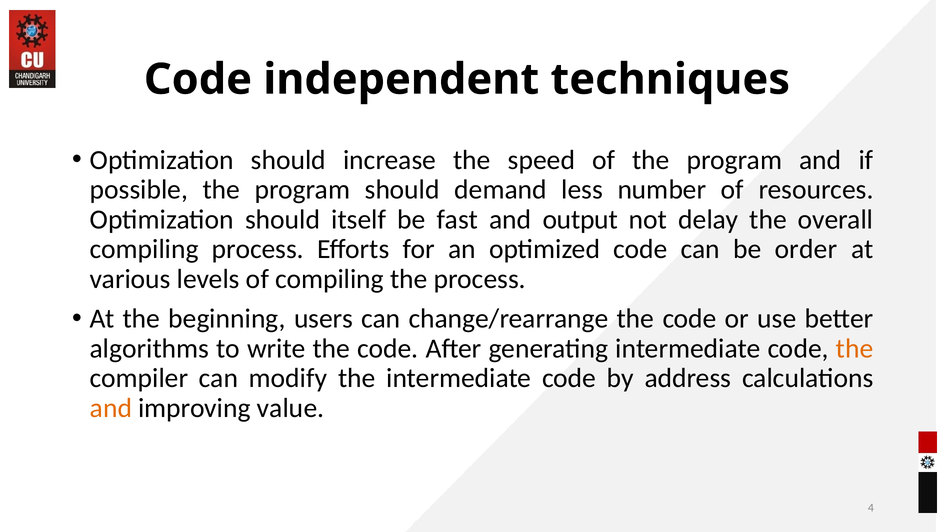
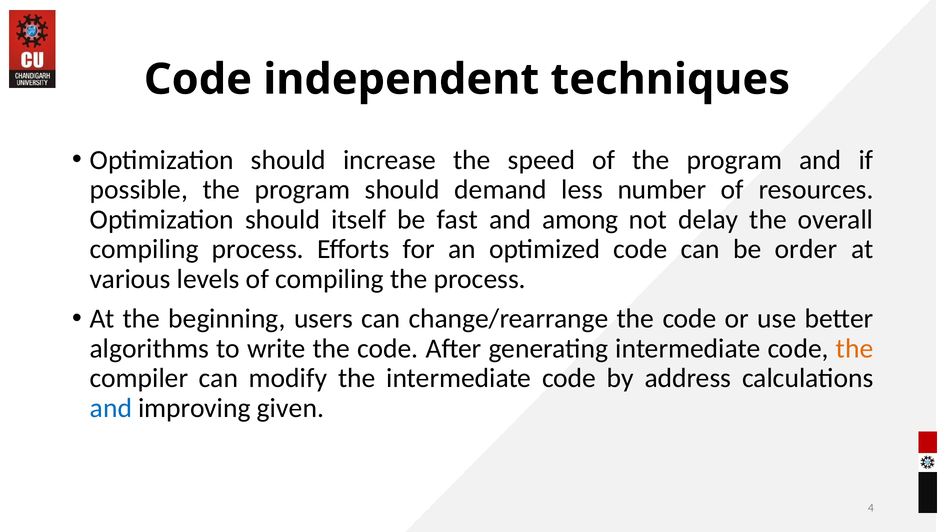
output: output -> among (580, 220)
and colour: orange -> blue (111, 408)
value: value -> given (291, 408)
